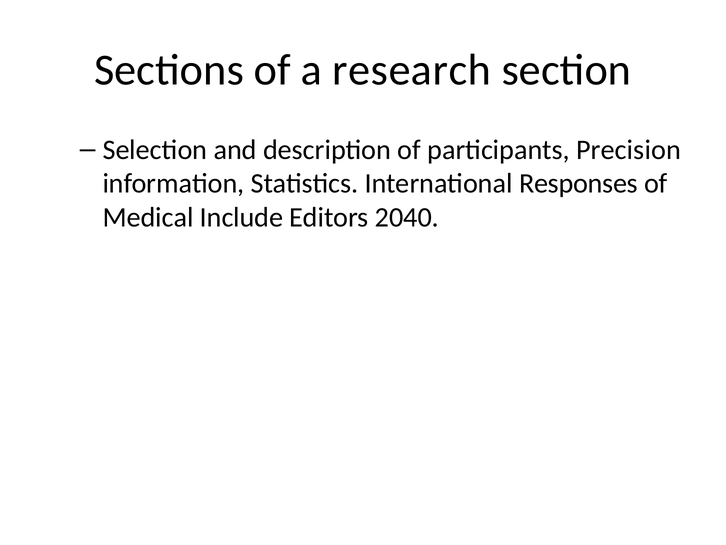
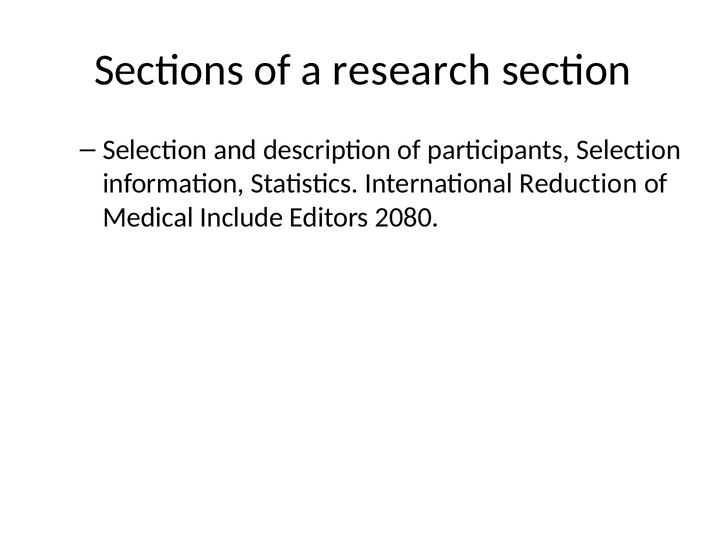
participants Precision: Precision -> Selection (629, 150)
Responses: Responses -> Reduction (578, 183)
2040: 2040 -> 2080 (407, 217)
